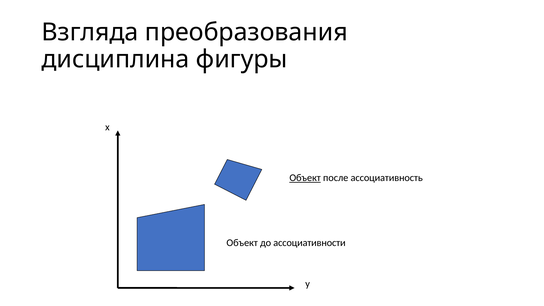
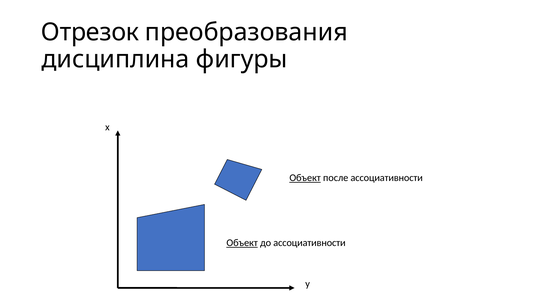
Взгляда: Взгляда -> Отрезок (90, 32)
после ассоциативность: ассоциативность -> ассоциативности (387, 178)
Объект underline: none -> present (242, 243)
